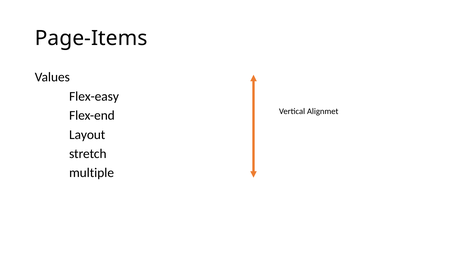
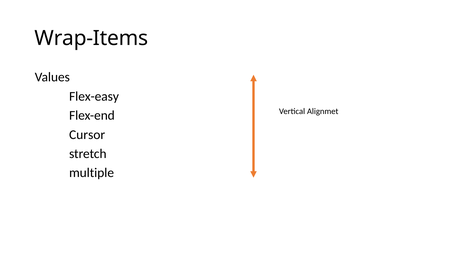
Page-Items: Page-Items -> Wrap-Items (91, 38)
Layout: Layout -> Cursor (87, 135)
